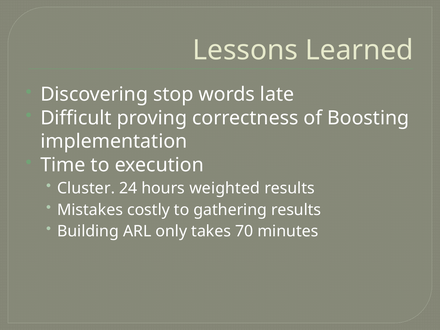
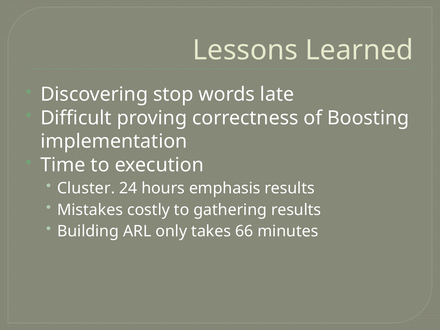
weighted: weighted -> emphasis (225, 188)
70: 70 -> 66 (244, 231)
